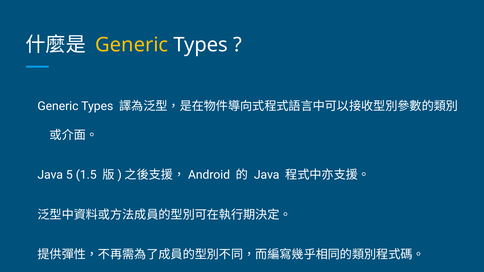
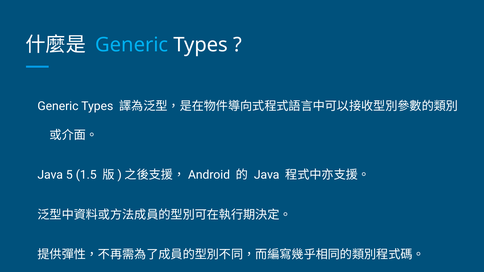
Generic colour: yellow -> light blue (132, 45)
